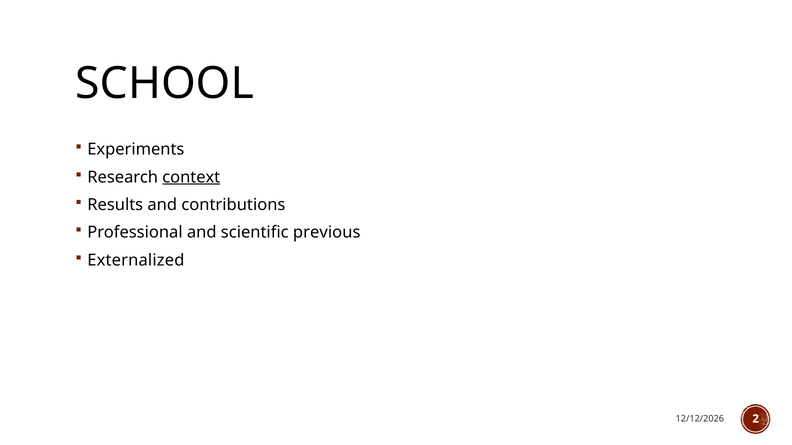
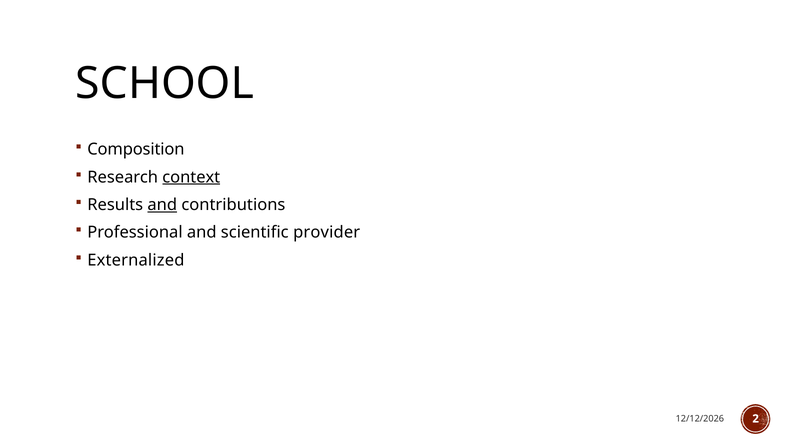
Experiments: Experiments -> Composition (136, 150)
and underline: none -> present (162, 205)
previous: previous -> provider (327, 233)
